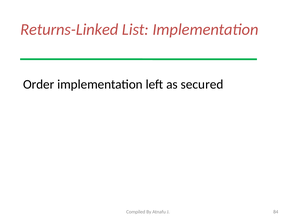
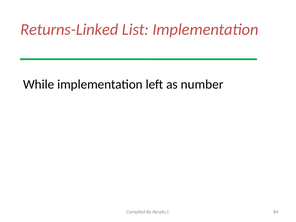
Order: Order -> While (39, 84)
secured: secured -> number (202, 84)
